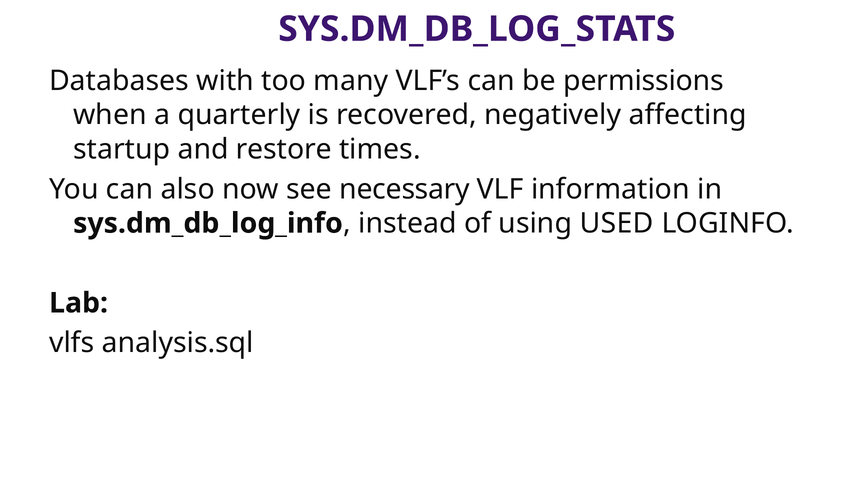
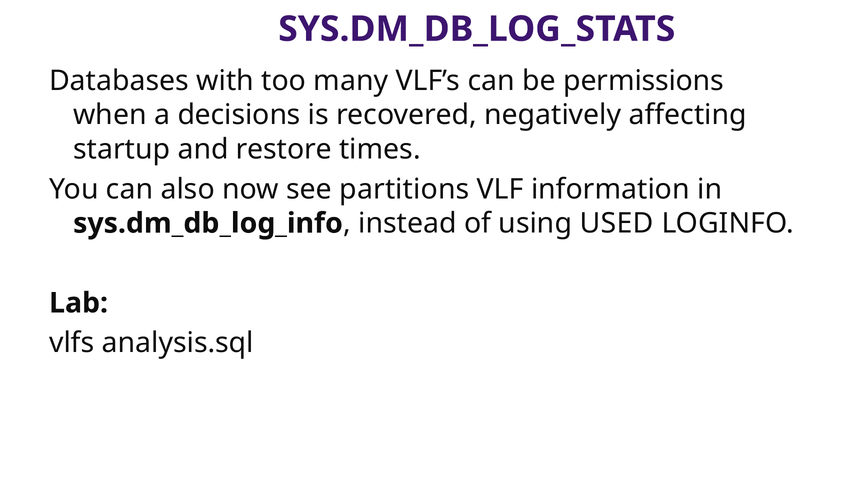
quarterly: quarterly -> decisions (239, 115)
necessary: necessary -> partitions (404, 189)
